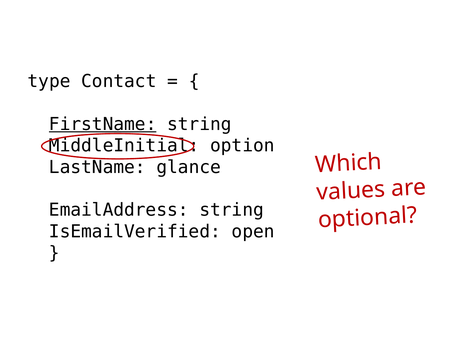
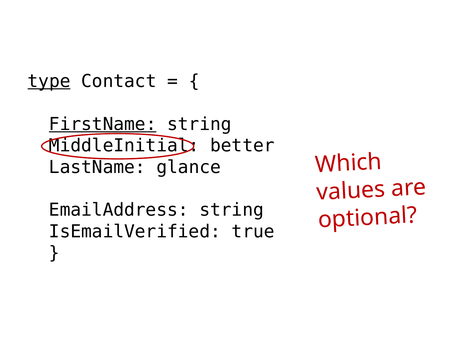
type underline: none -> present (49, 81)
option: option -> better (242, 146)
open: open -> true (253, 232)
